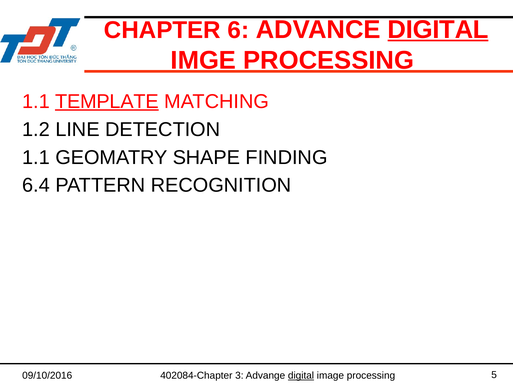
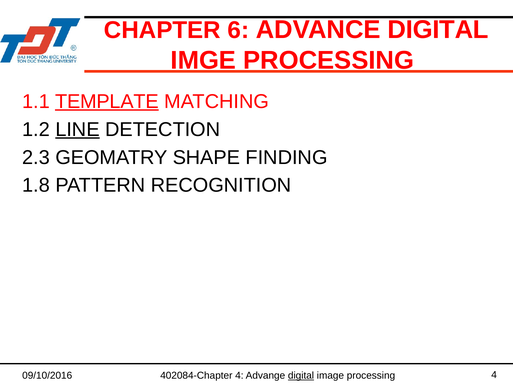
DIGITAL underline: present -> none (438, 30)
LINE underline: none -> present (78, 129)
1.1: 1.1 -> 2.3 (36, 157)
6.4: 6.4 -> 1.8 (36, 185)
402084-Chapter 3: 3 -> 4 (239, 375)
09/10/2016 5: 5 -> 4 (494, 375)
